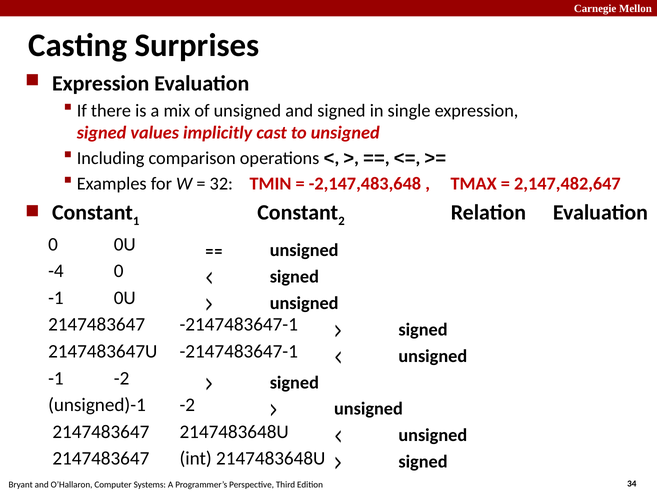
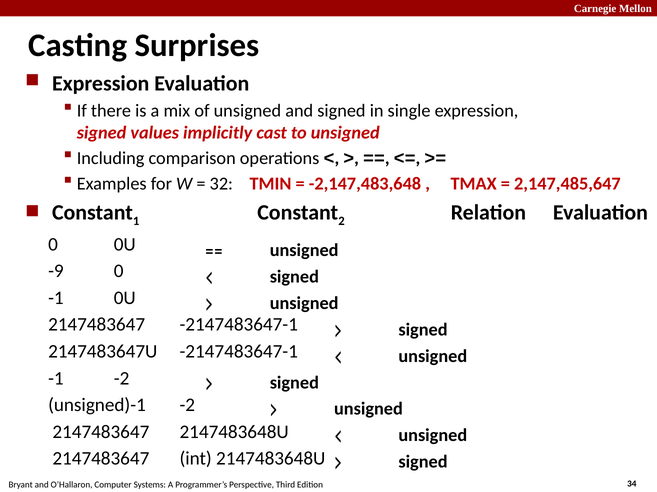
2,147,482,647: 2,147,482,647 -> 2,147,485,647 (567, 184)
-4: -4 -> -9 (56, 272)
